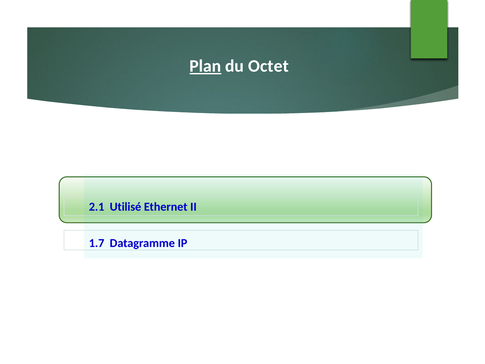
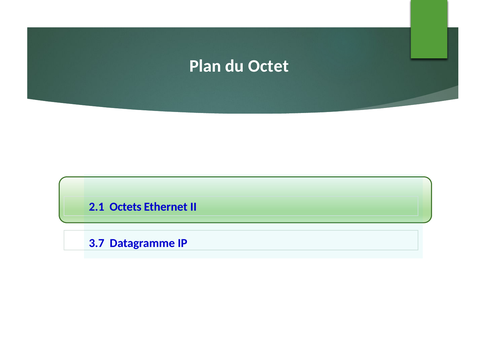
Plan underline: present -> none (205, 66)
Utilisé: Utilisé -> Octets (126, 207)
1.7: 1.7 -> 3.7 (97, 243)
